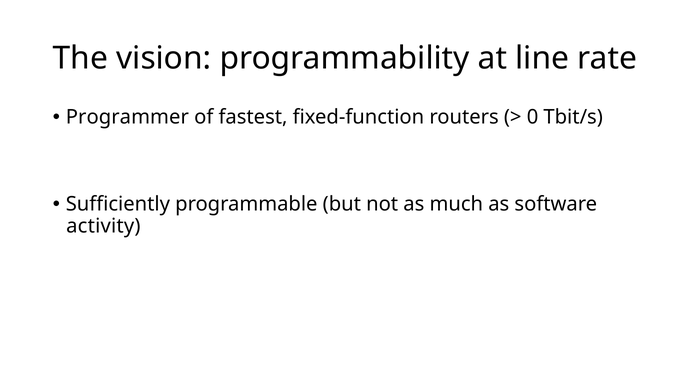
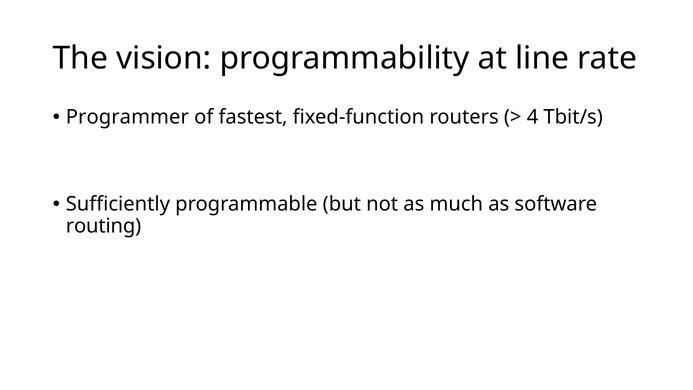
0: 0 -> 4 (533, 117)
activity: activity -> routing (104, 226)
